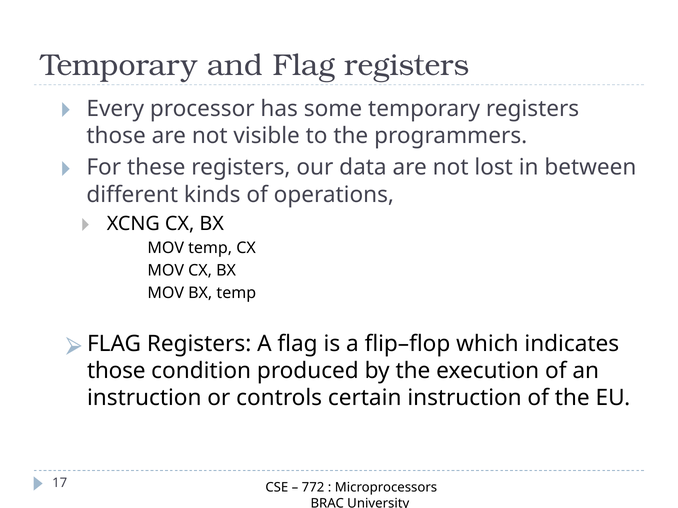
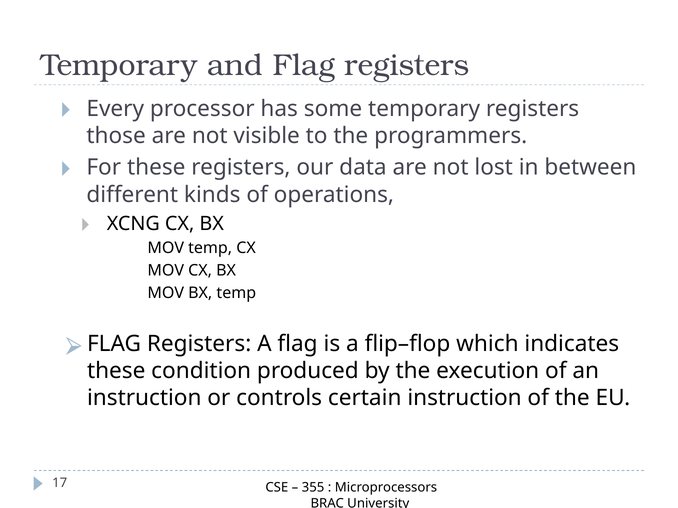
those: those -> these (116, 371)
772: 772 -> 355 (313, 488)
